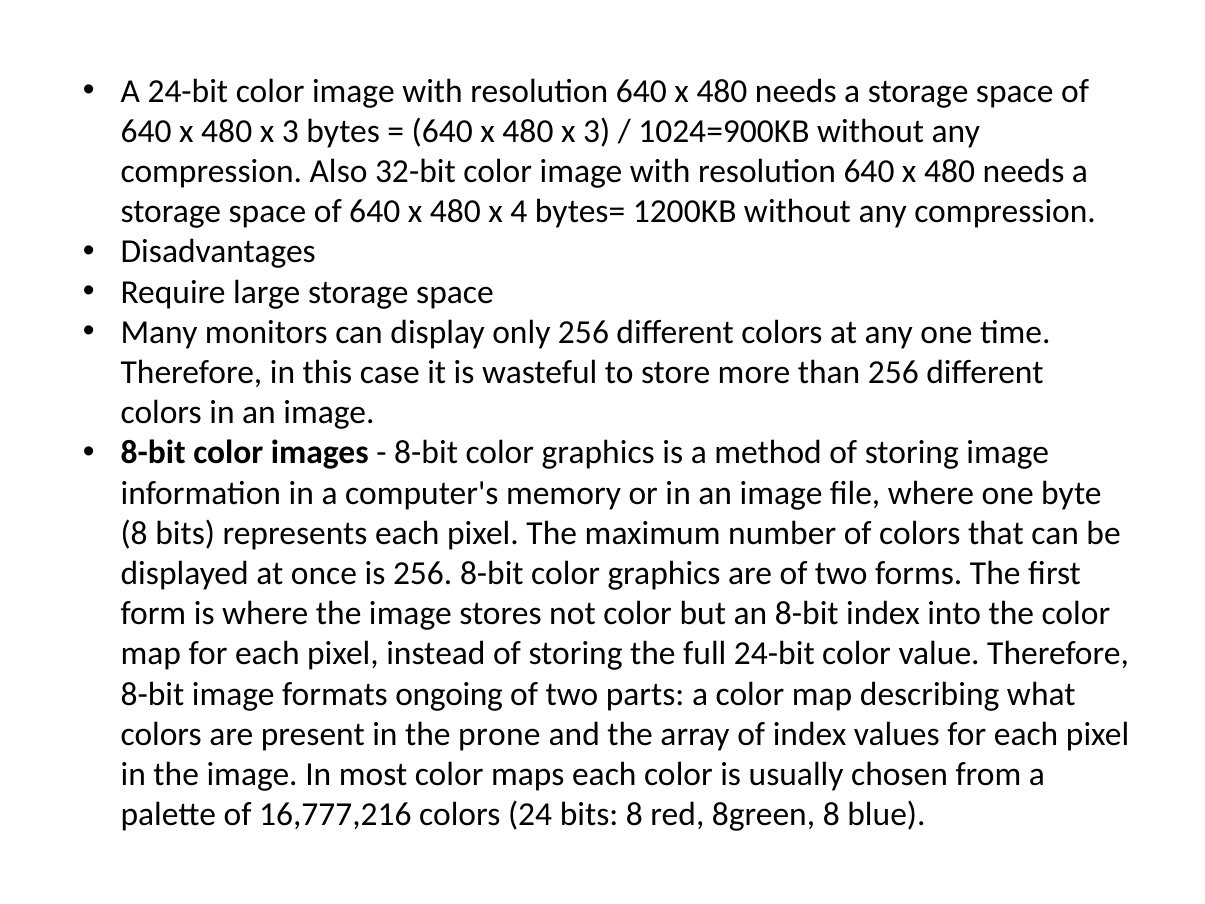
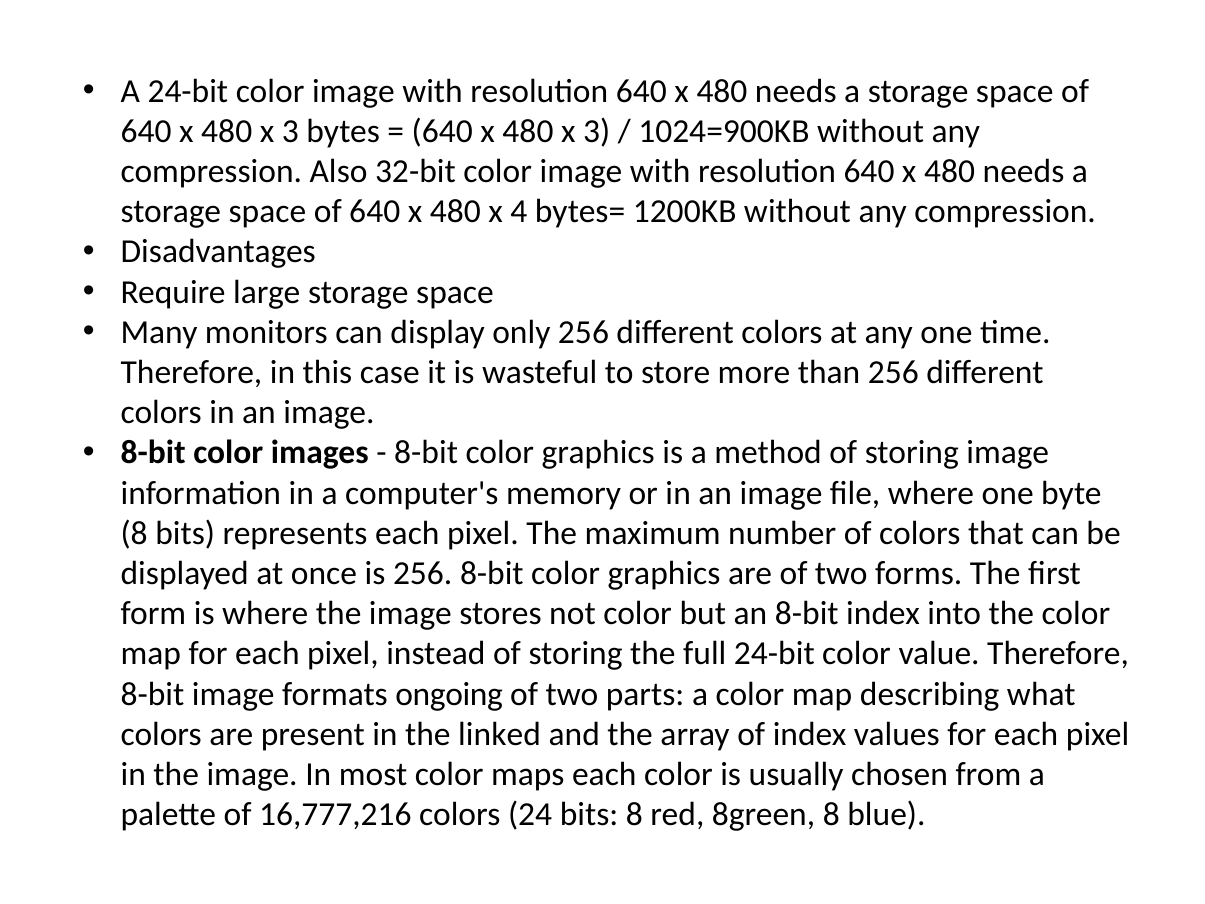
prone: prone -> linked (500, 734)
